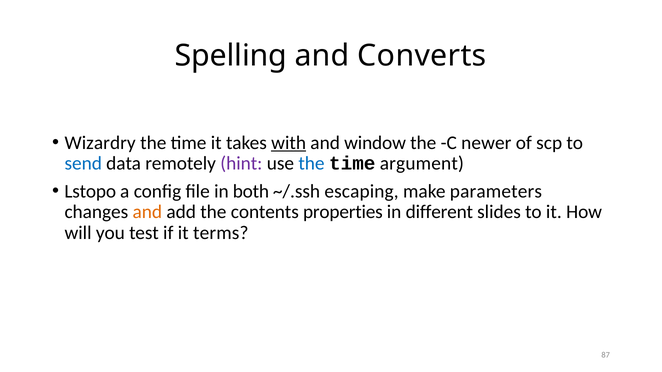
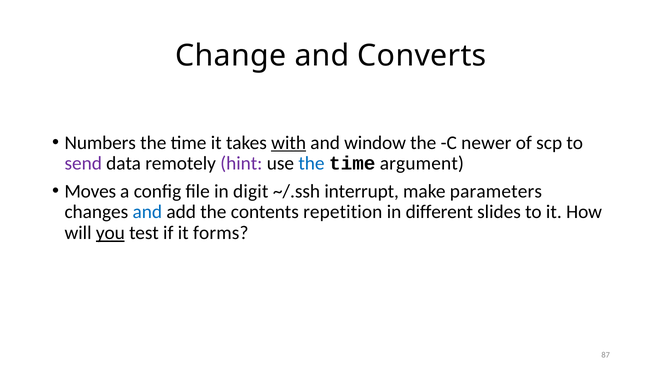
Spelling: Spelling -> Change (231, 56)
Wizardry: Wizardry -> Numbers (100, 143)
send colour: blue -> purple (83, 164)
Lstopo: Lstopo -> Moves (90, 191)
both: both -> digit (251, 191)
escaping: escaping -> interrupt (362, 191)
and colour: orange -> blue (147, 212)
properties: properties -> repetition (343, 212)
you underline: none -> present (110, 233)
terms: terms -> forms (221, 233)
